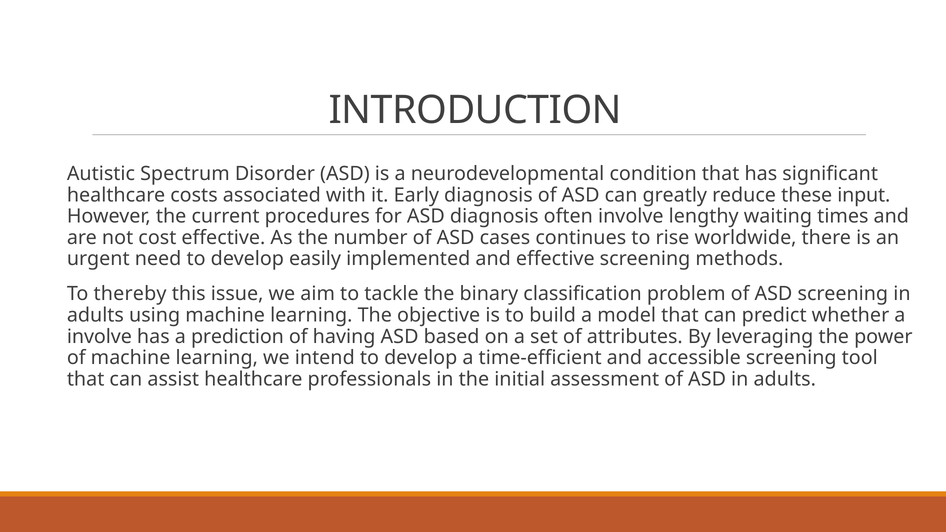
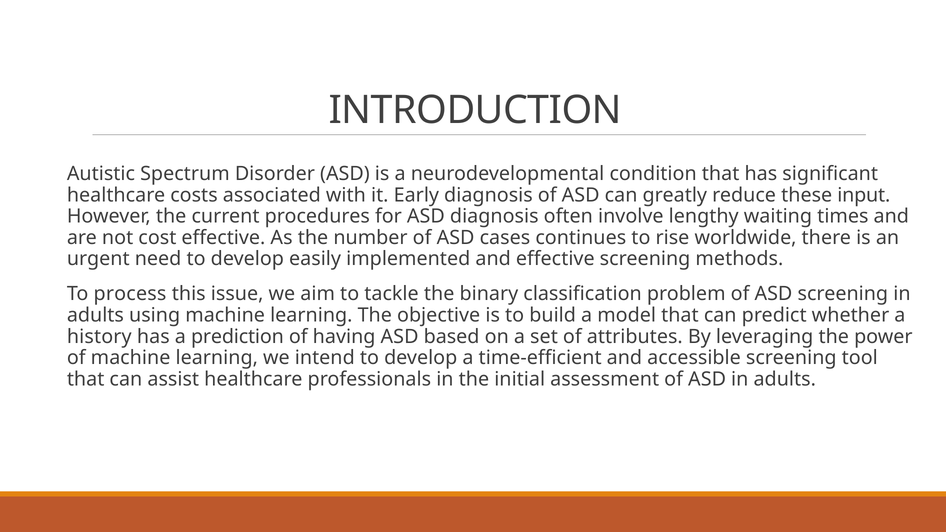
thereby: thereby -> process (130, 294)
involve: involve -> history (99, 337)
